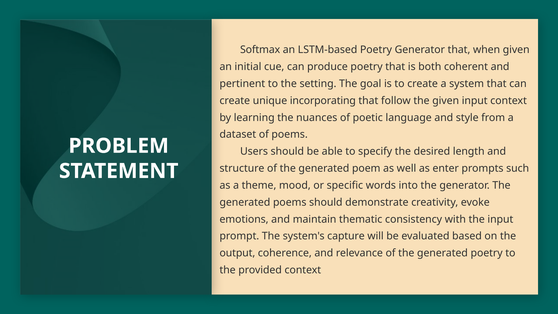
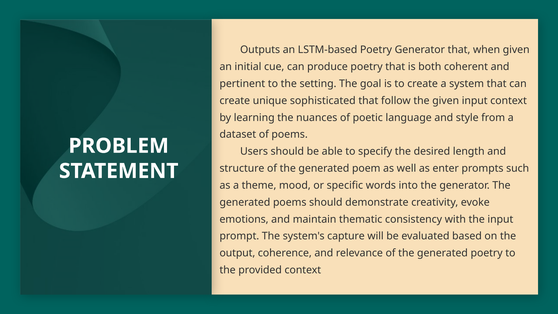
Softmax: Softmax -> Outputs (260, 50)
incorporating: incorporating -> sophisticated (323, 101)
